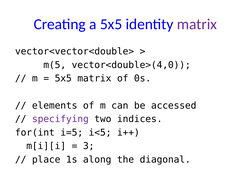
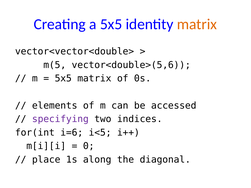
matrix colour: purple -> orange (197, 24)
vector<double>(4,0: vector<double>(4,0 -> vector<double>(5,6 (131, 65)
i=5: i=5 -> i=6 (72, 133)
3: 3 -> 0 (89, 146)
